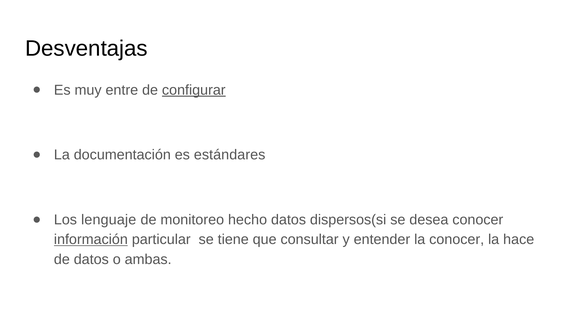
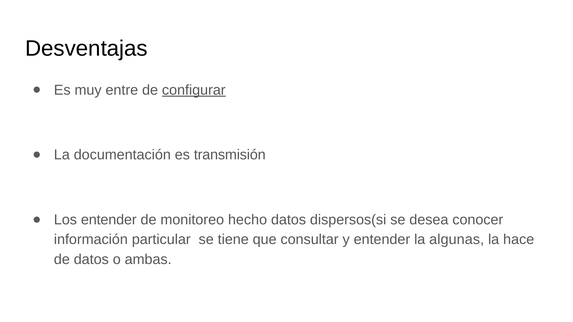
estándares: estándares -> transmisión (230, 155)
Los lenguaje: lenguaje -> entender (109, 220)
información underline: present -> none (91, 240)
la conocer: conocer -> algunas (457, 240)
